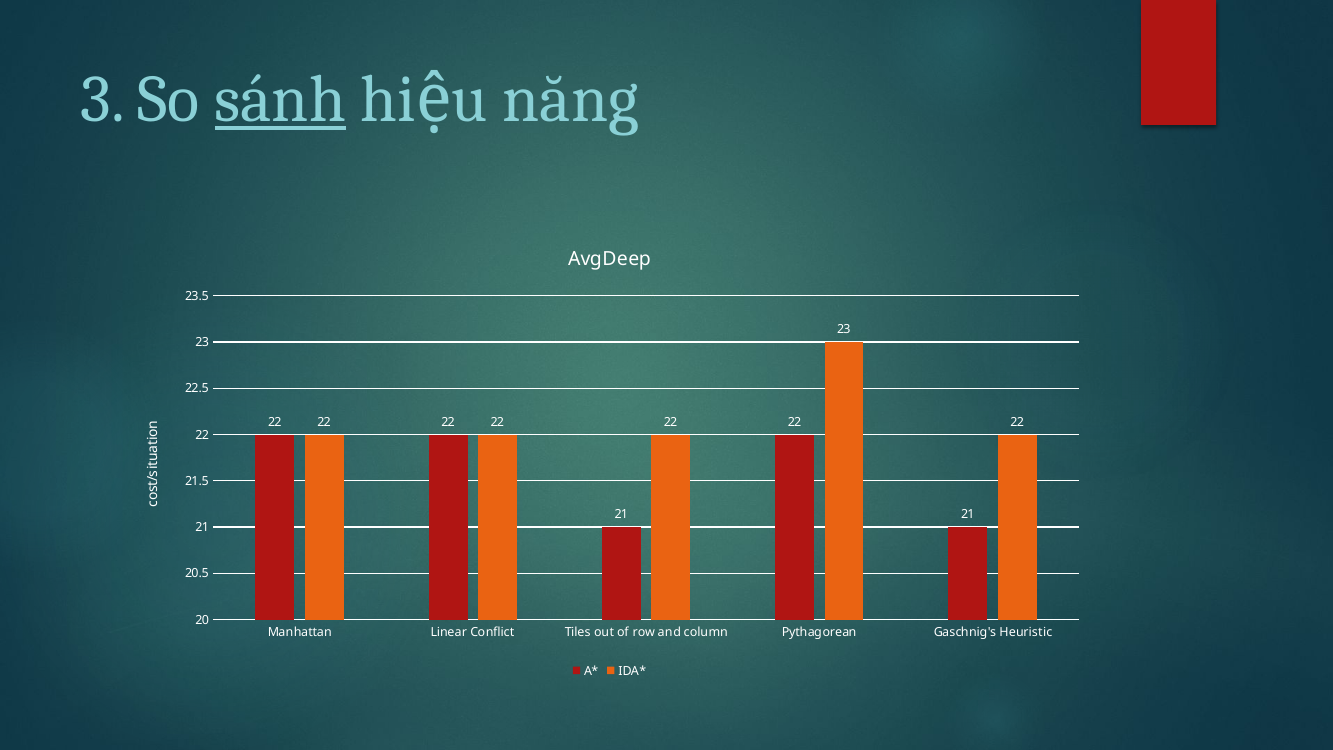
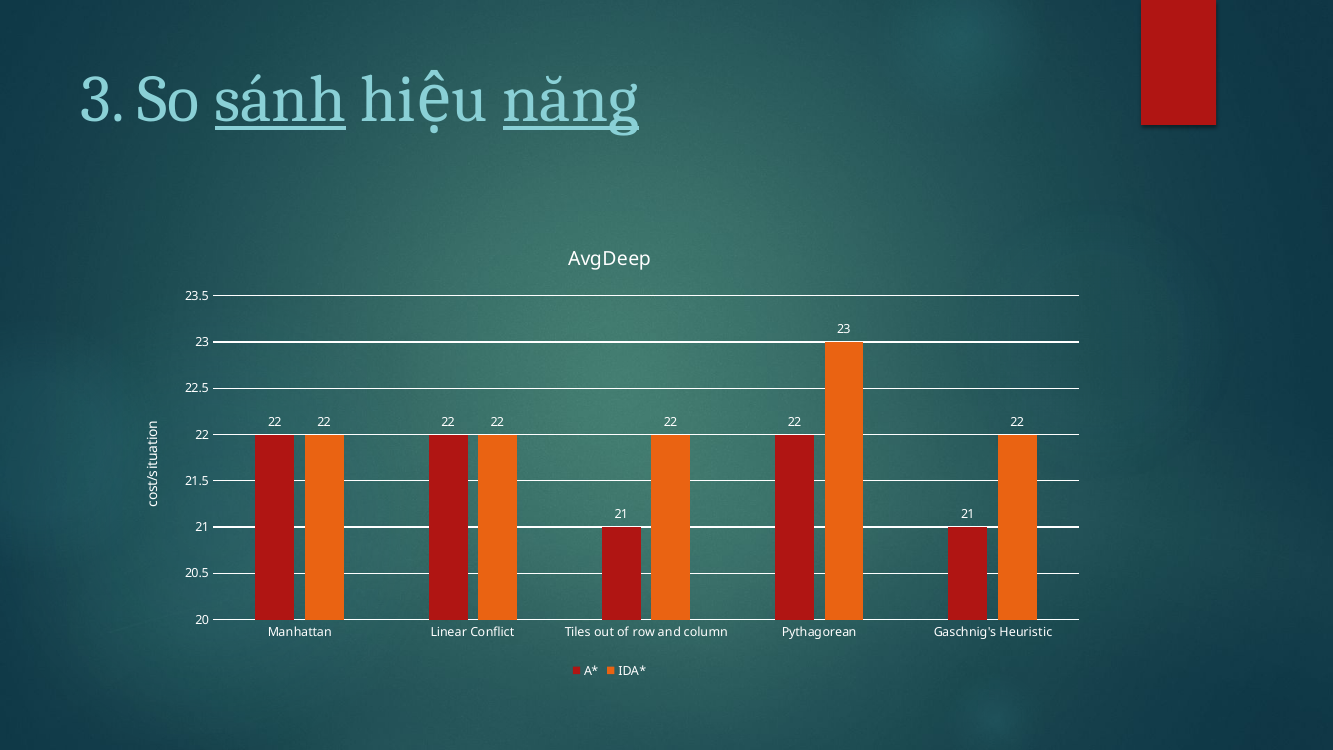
năng underline: none -> present (571, 99)
